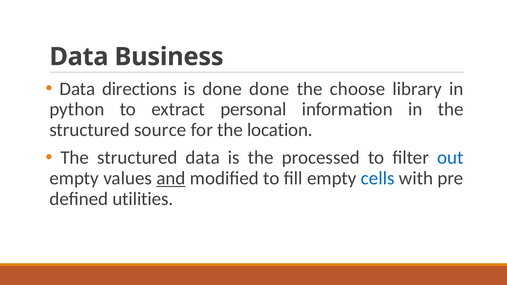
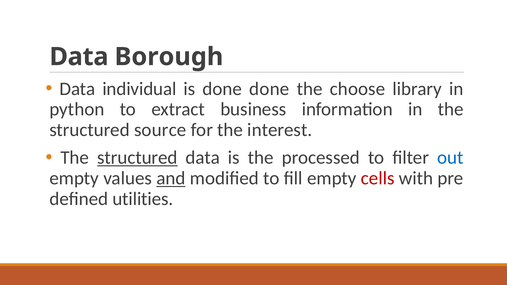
Business: Business -> Borough (169, 57)
directions: directions -> individual (139, 89)
personal: personal -> business (253, 109)
location: location -> interest (280, 130)
structured underline: none -> present (137, 158)
cells colour: blue -> red (378, 178)
